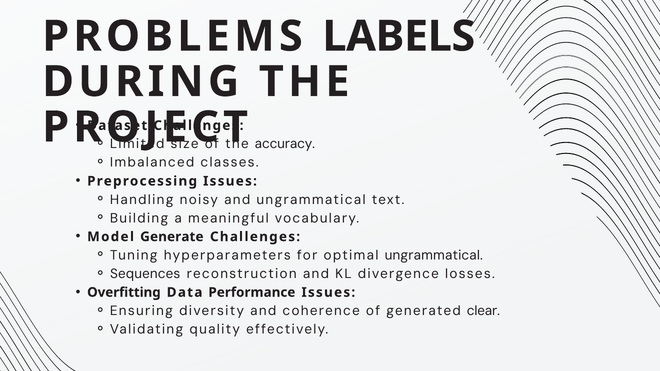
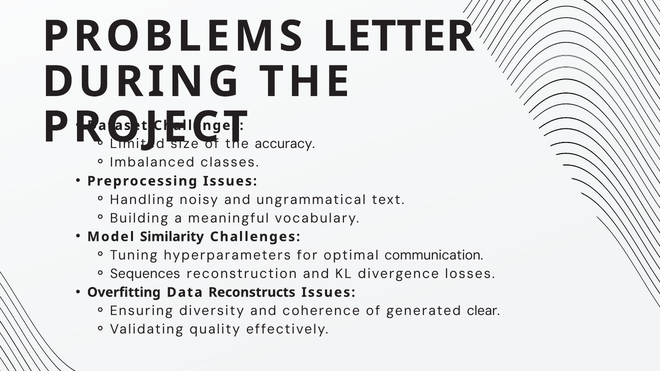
LABELS: LABELS -> LETTER (398, 36)
Generate: Generate -> Similarity (172, 237)
optimal ungrammatical: ungrammatical -> communication (434, 255)
Performance: Performance -> Reconstructs (252, 293)
